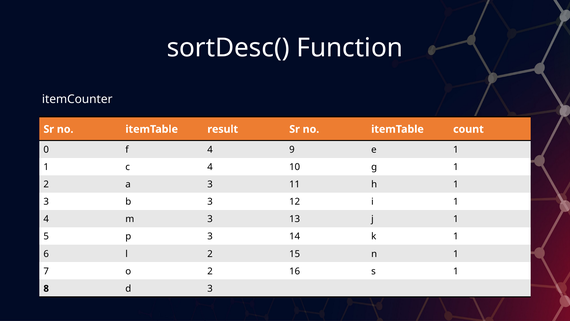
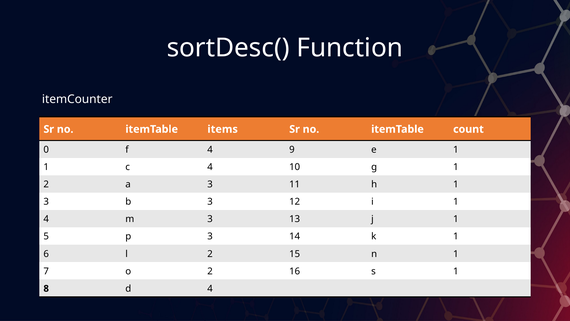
result: result -> items (223, 129)
d 3: 3 -> 4 (210, 288)
